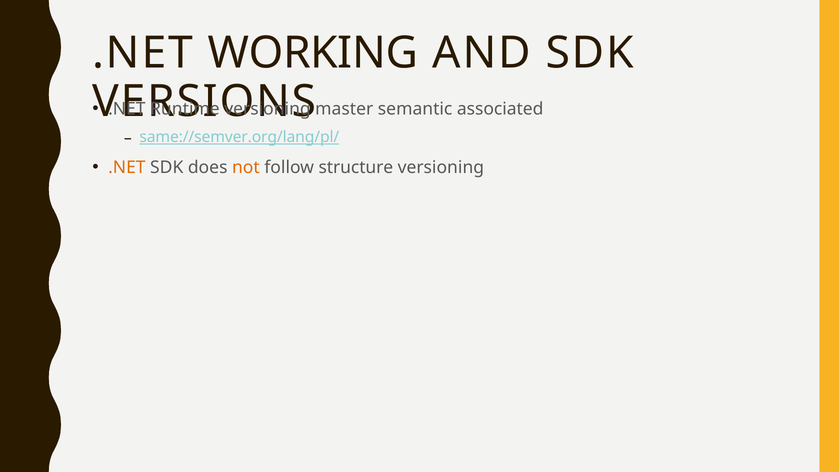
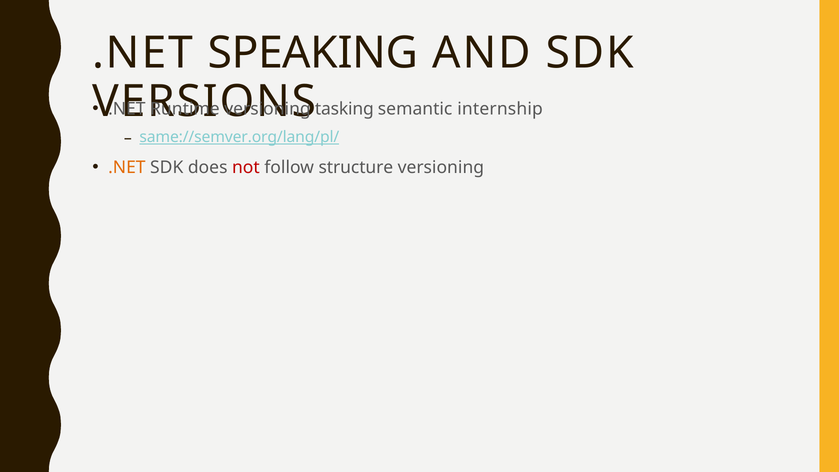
WORKING: WORKING -> SPEAKING (313, 53)
master: master -> tasking (344, 109)
associated: associated -> internship (500, 109)
not colour: orange -> red (246, 168)
